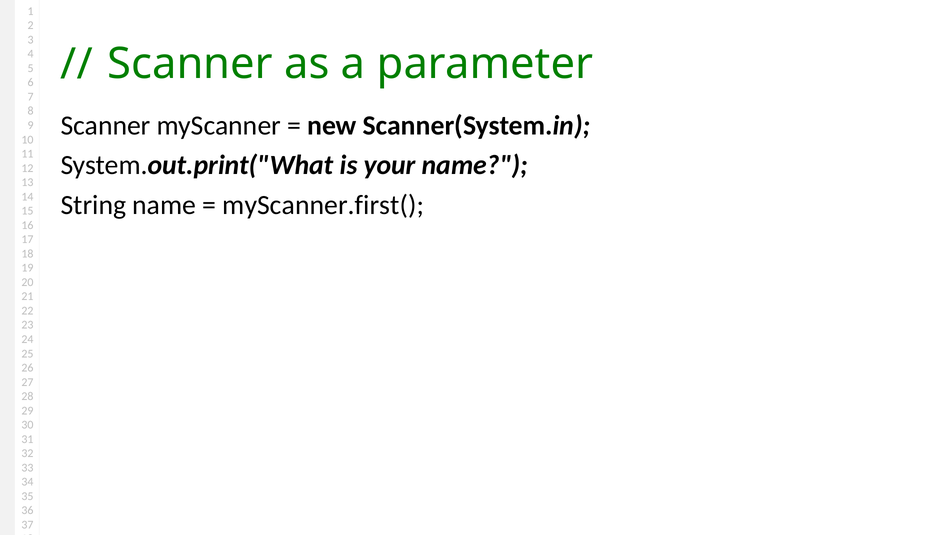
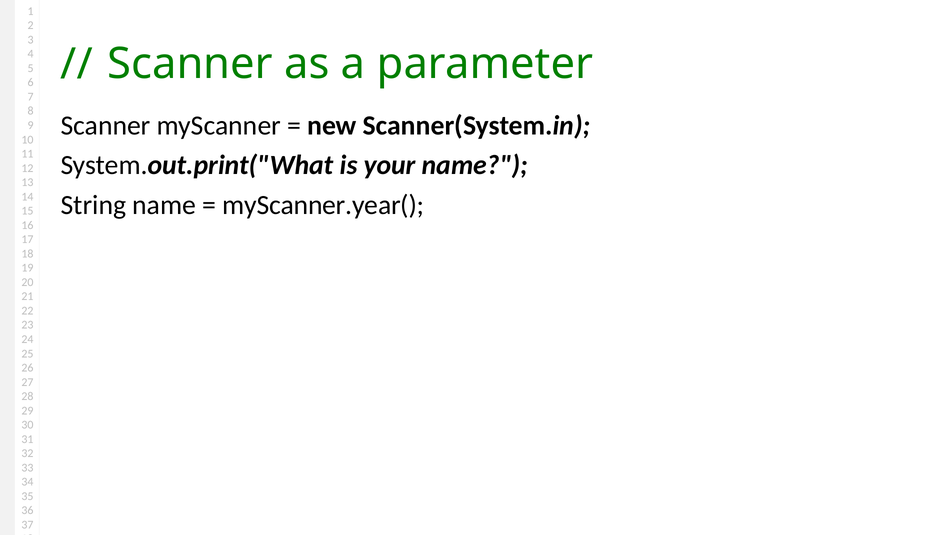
myScanner.first(: myScanner.first( -> myScanner.year( (323, 205)
